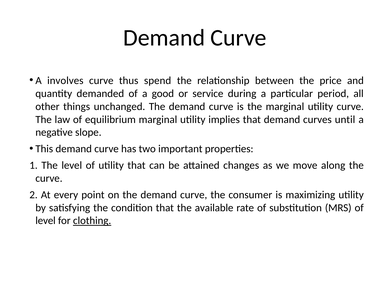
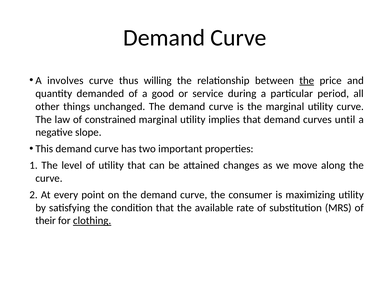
spend: spend -> willing (158, 81)
the underline: none -> present (307, 81)
equilibrium: equilibrium -> constrained (110, 120)
level: level -> their (46, 221)
